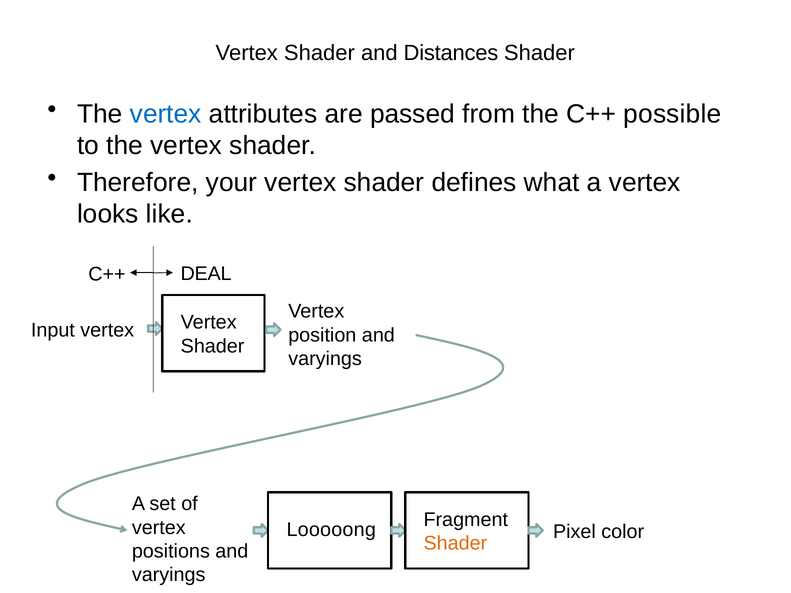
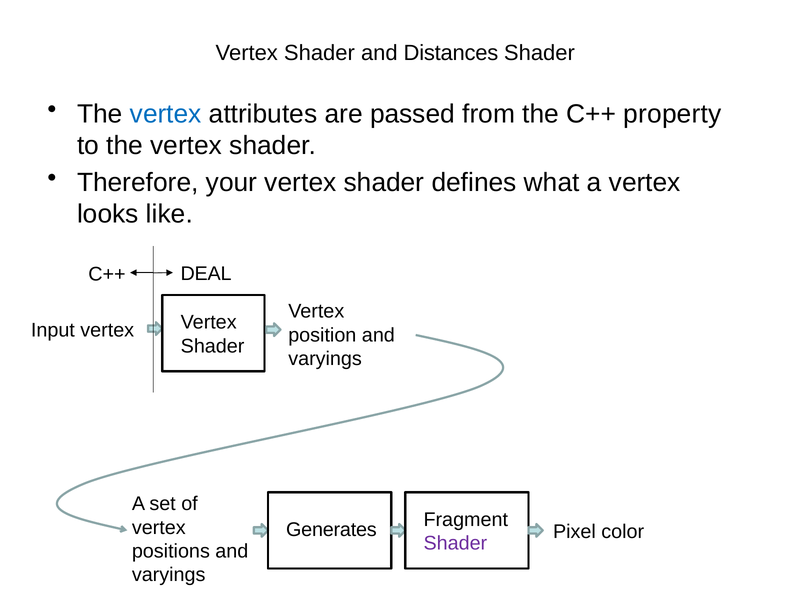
possible: possible -> property (672, 114)
Looooong: Looooong -> Generates (331, 530)
Shader colour: orange -> purple (455, 543)
